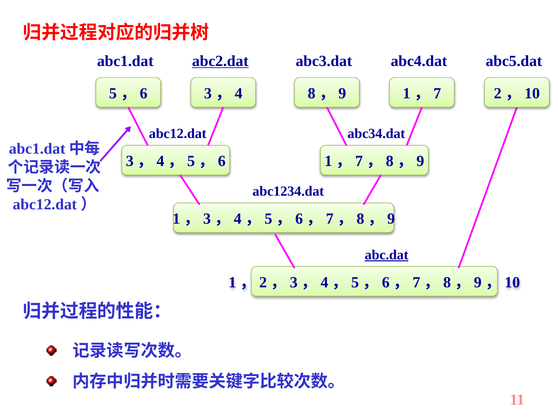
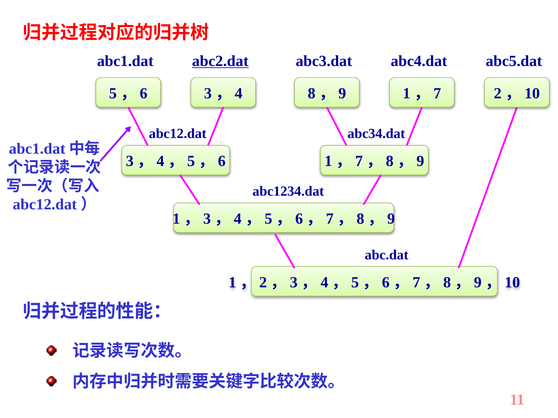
abc.dat underline: present -> none (387, 255)
